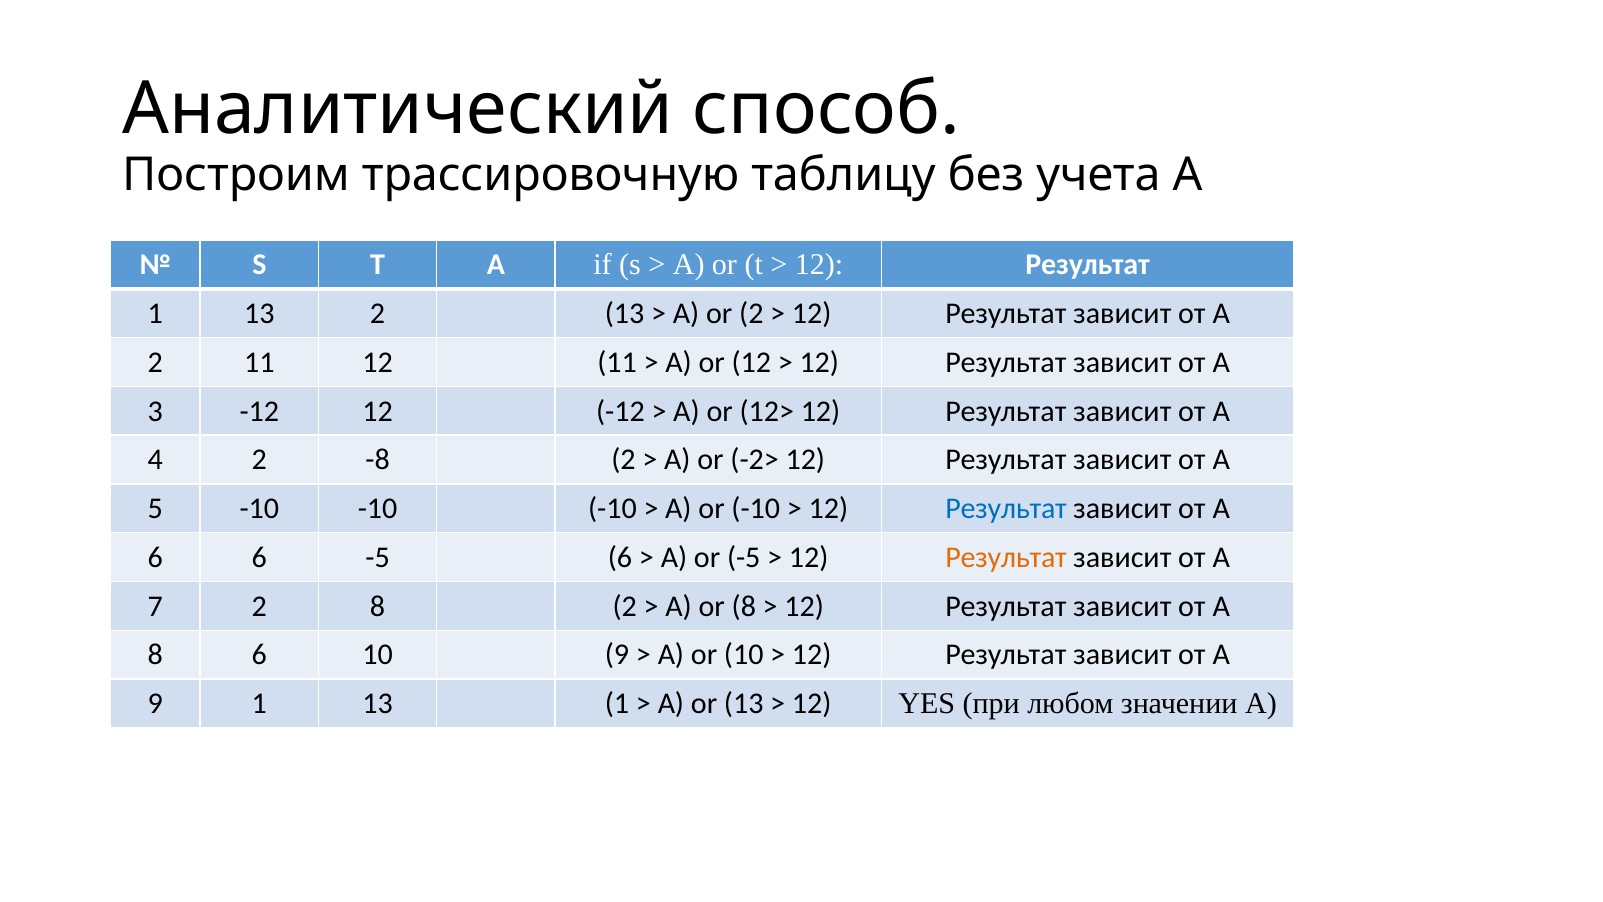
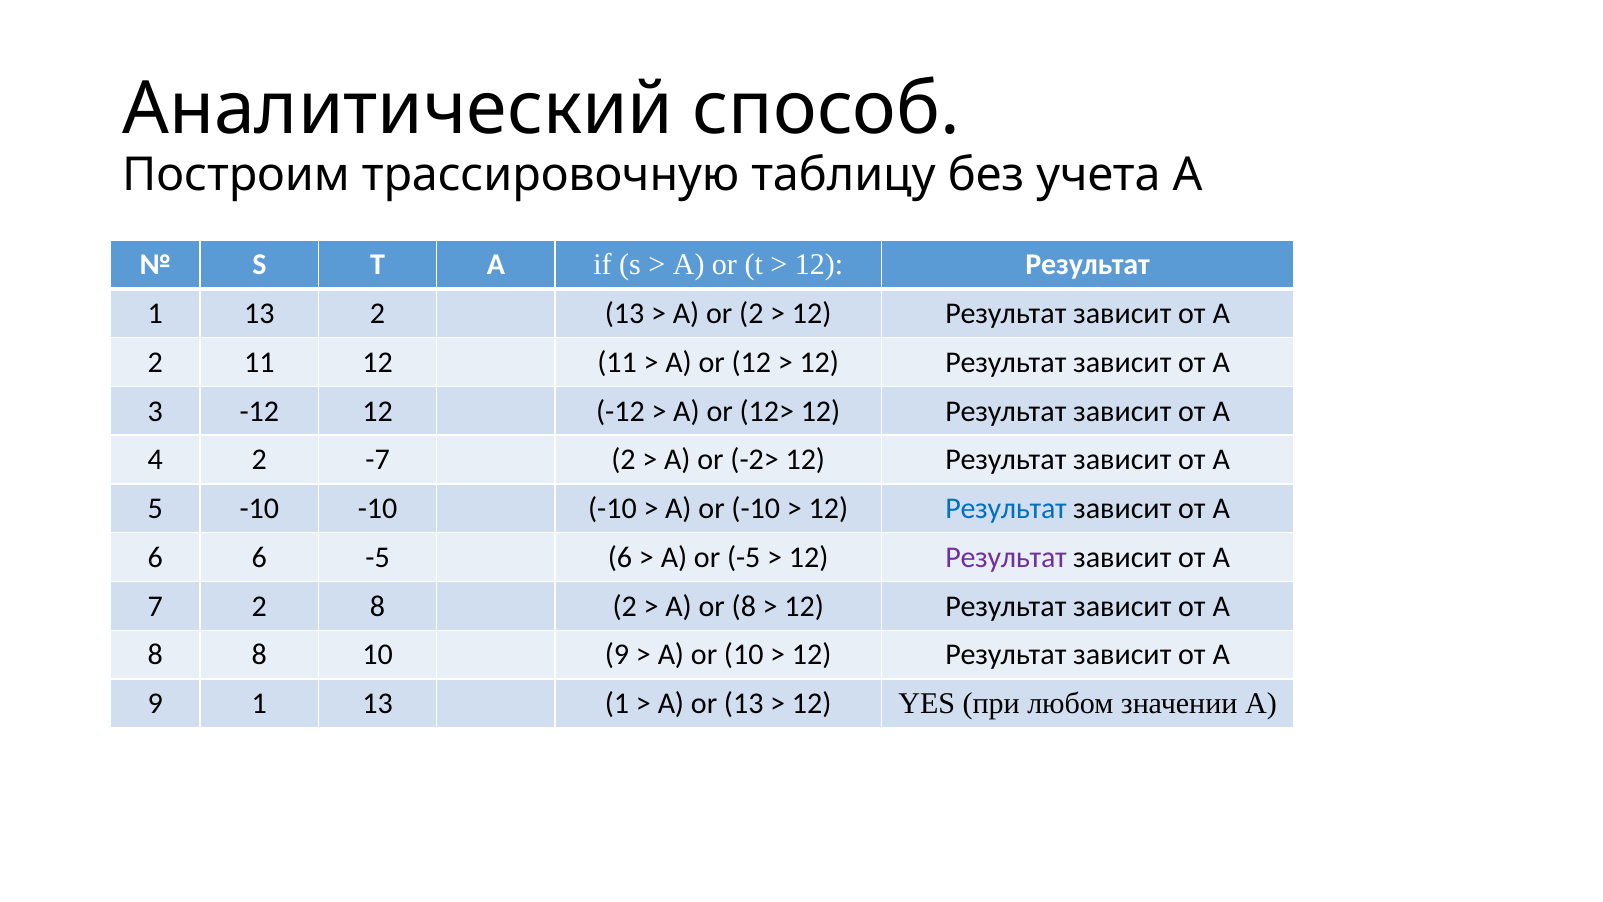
-8: -8 -> -7 (378, 460)
Результат colour: orange -> purple (1006, 557)
8 6: 6 -> 8 (259, 655)
